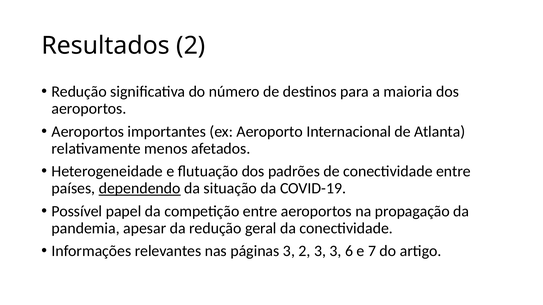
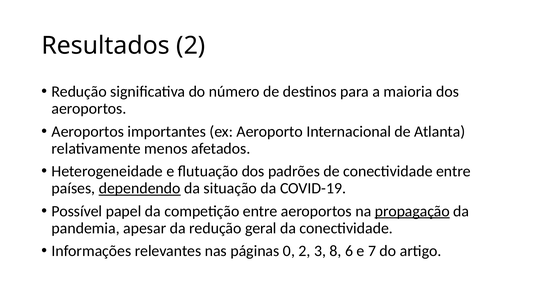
propagação underline: none -> present (412, 211)
páginas 3: 3 -> 0 (289, 251)
3 3: 3 -> 8 (336, 251)
